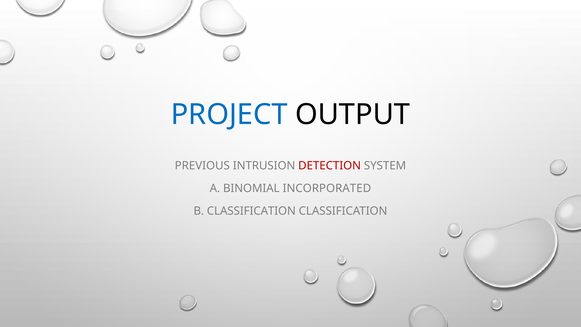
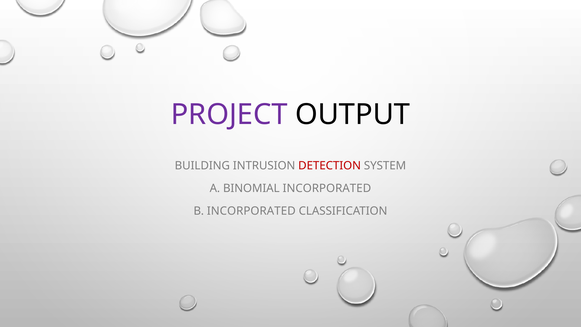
PROJECT colour: blue -> purple (229, 114)
PREVIOUS: PREVIOUS -> BUILDING (202, 166)
B CLASSIFICATION: CLASSIFICATION -> INCORPORATED (251, 211)
